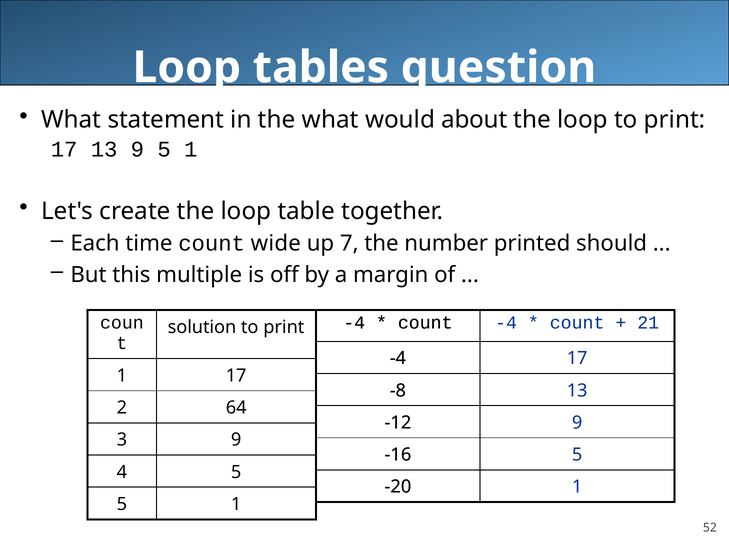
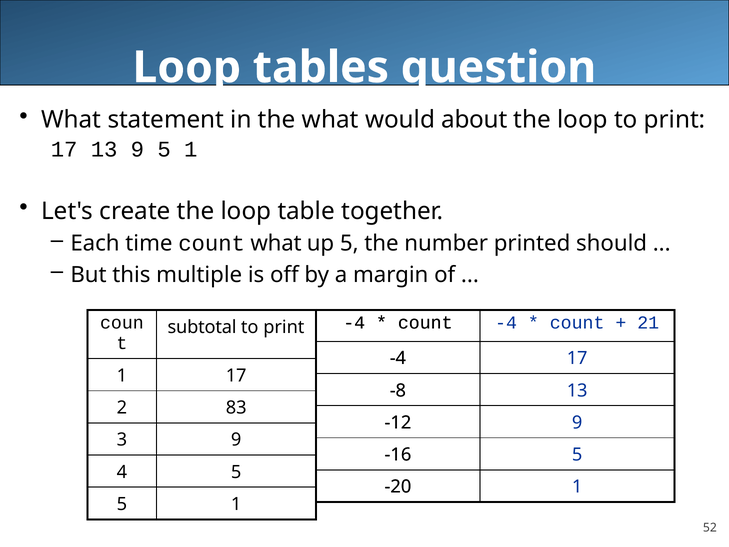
count wide: wide -> what (276, 243)
up 7: 7 -> 5 (349, 243)
solution: solution -> subtotal (202, 327)
64: 64 -> 83 (236, 408)
